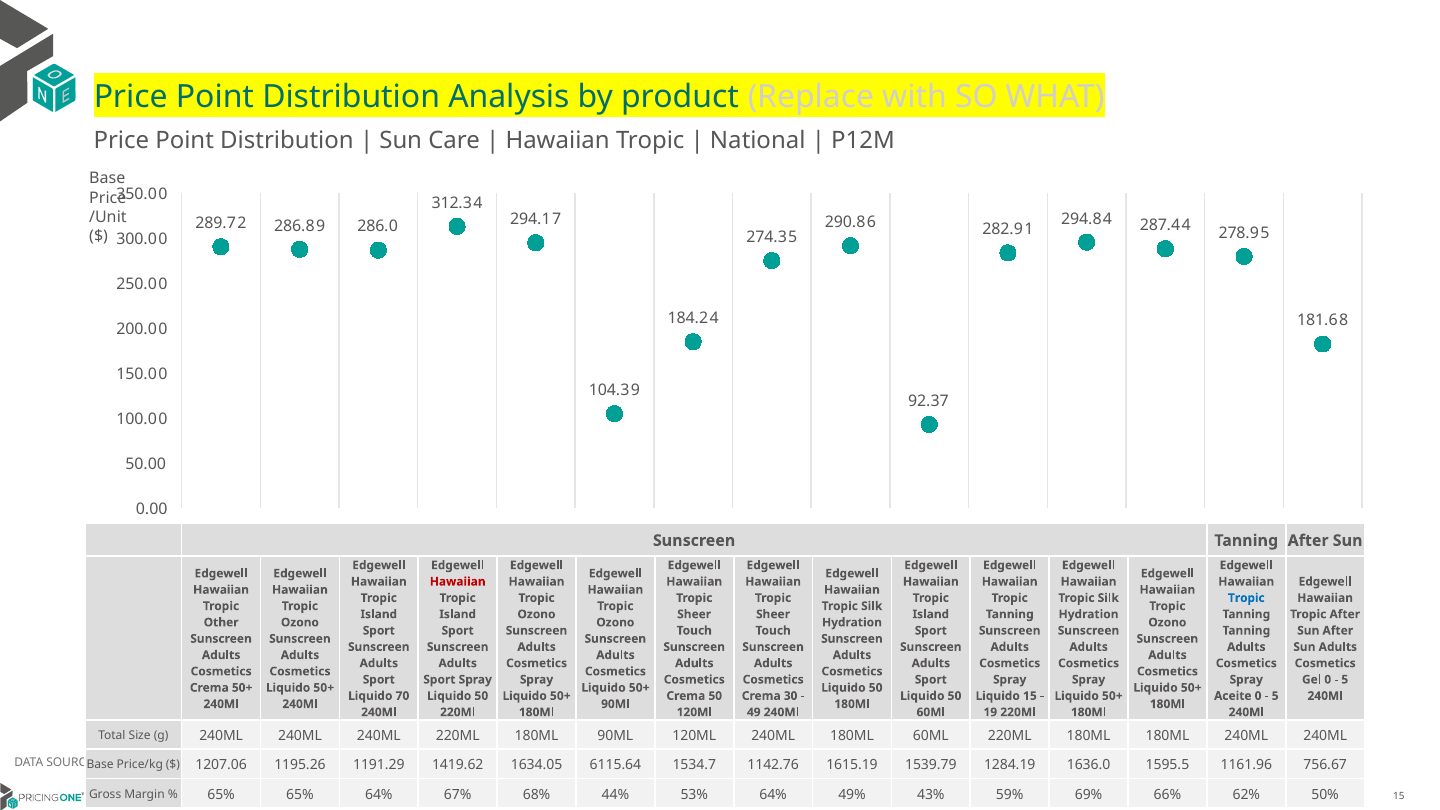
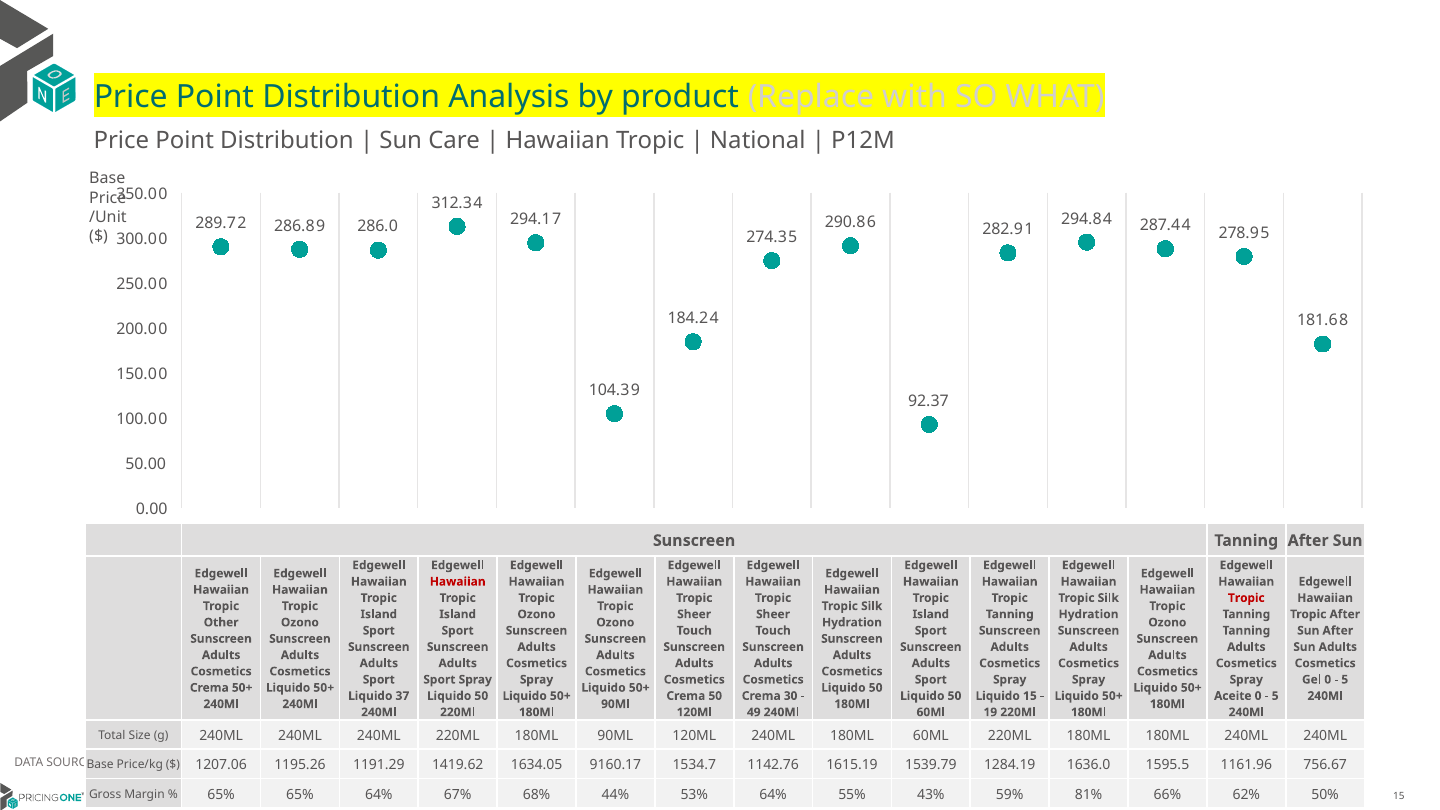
Tropic colour: blue -> red (1246, 598)
70: 70 -> 37 (402, 696)
6115.64: 6115.64 -> 9160.17 (615, 765)
49%: 49% -> 55% (852, 794)
69%: 69% -> 81% (1089, 794)
